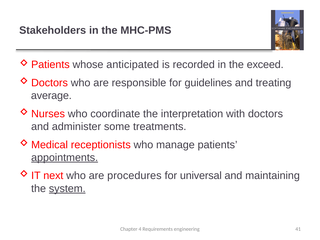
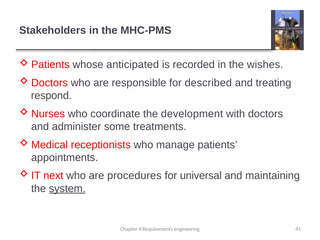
exceed: exceed -> wishes (265, 65)
guidelines: guidelines -> described (208, 83)
average: average -> respond (51, 96)
interpretation: interpretation -> development (192, 114)
appointments underline: present -> none (65, 158)
